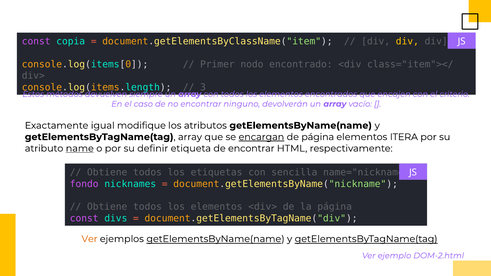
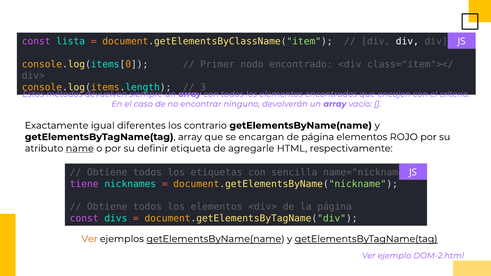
copia: copia -> lista (71, 41)
div colour: yellow -> white (407, 41)
modifique: modifique -> diferentes (141, 126)
atributos: atributos -> contrario (205, 126)
encargan underline: present -> none (261, 137)
ITERA: ITERA -> ROJO (404, 137)
de encontrar: encontrar -> agregarle (251, 149)
fondo: fondo -> tiene (84, 184)
